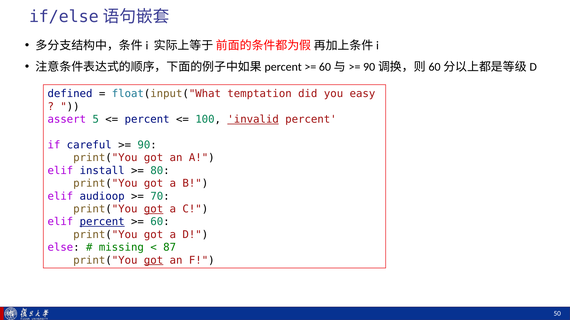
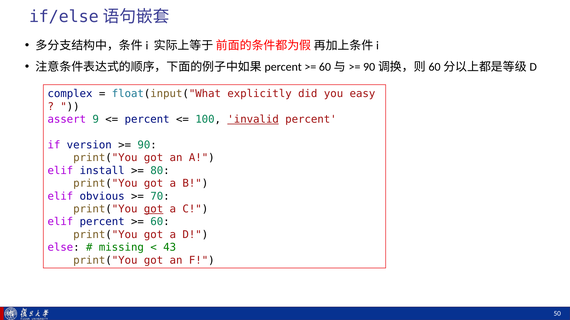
defined: defined -> complex (70, 94)
temptation: temptation -> explicitly (260, 94)
5: 5 -> 9 (96, 120)
careful: careful -> version (89, 145)
audioop: audioop -> obvious (102, 197)
percent underline: present -> none (102, 222)
87: 87 -> 43 (170, 248)
got underline: present -> none (154, 261)
